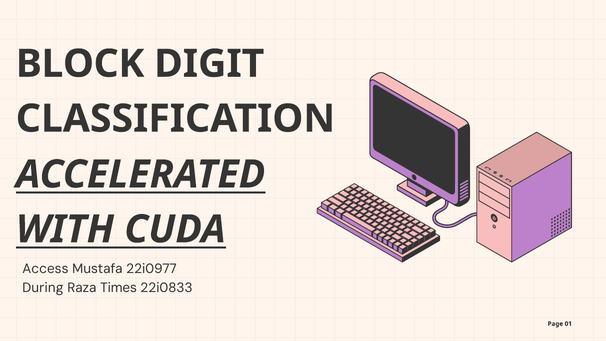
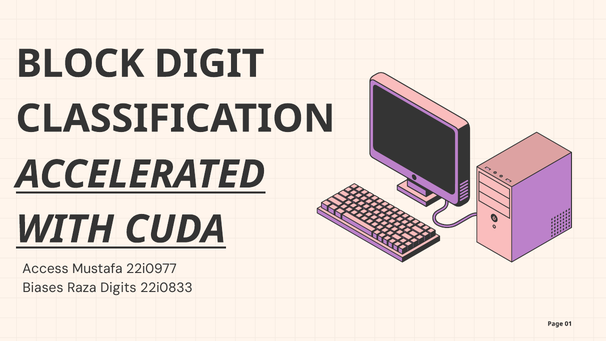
During: During -> Biases (43, 288)
Times: Times -> Digits (118, 288)
